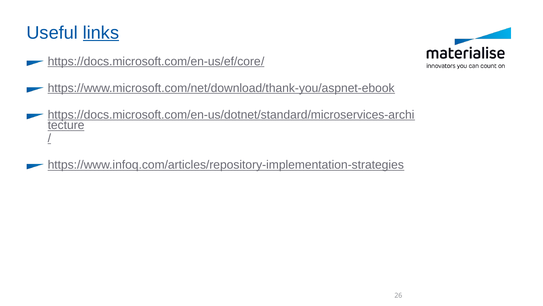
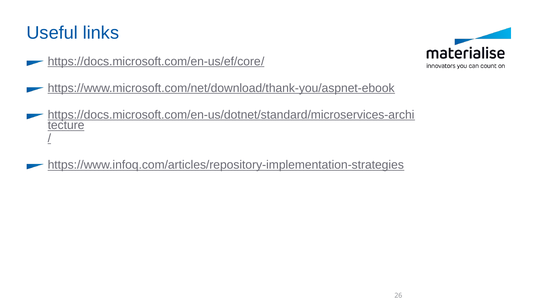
links underline: present -> none (101, 33)
